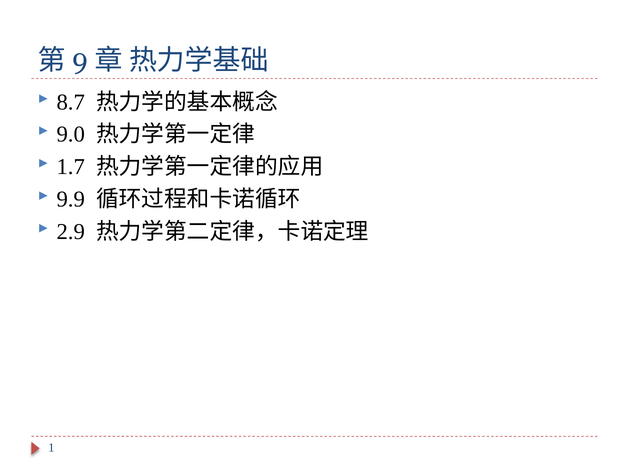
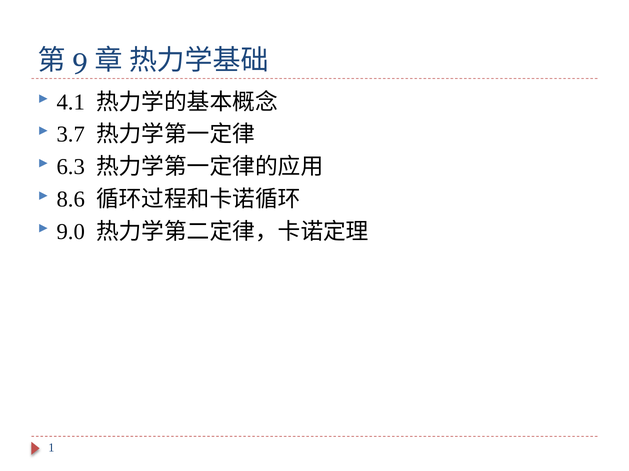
8.7: 8.7 -> 4.1 (71, 102)
9.0: 9.0 -> 3.7 (71, 135)
1.7: 1.7 -> 6.3 (71, 167)
9.9: 9.9 -> 8.6 (71, 200)
2.9: 2.9 -> 9.0 (71, 232)
